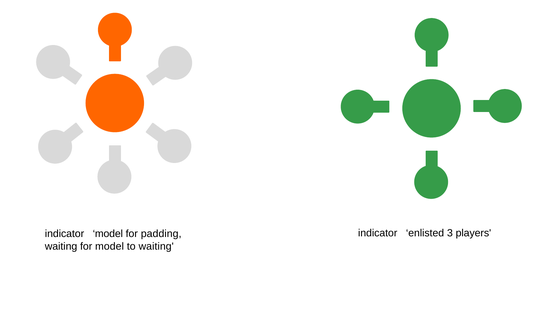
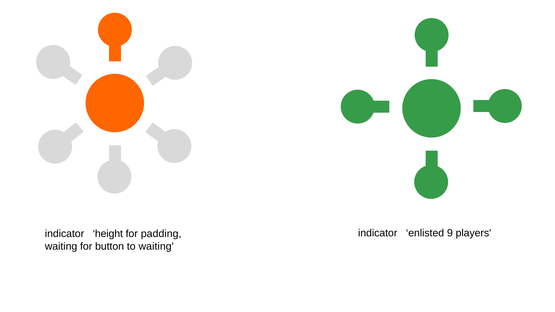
3: 3 -> 9 (450, 233)
indicator model: model -> height (108, 234)
for model: model -> button (110, 246)
